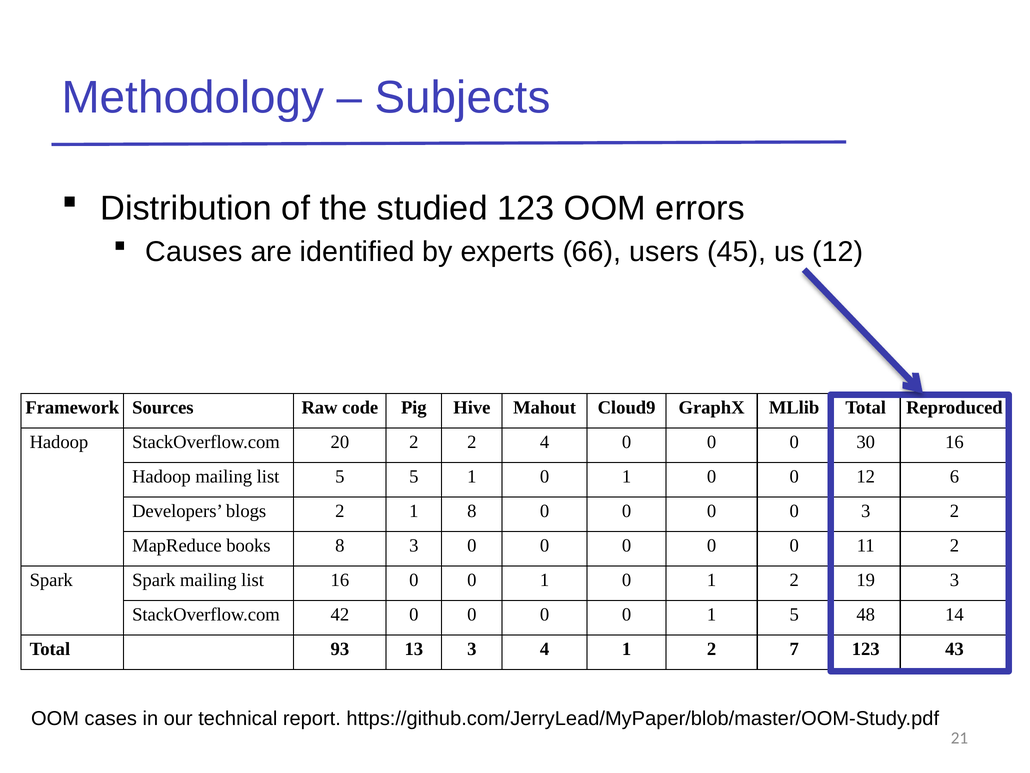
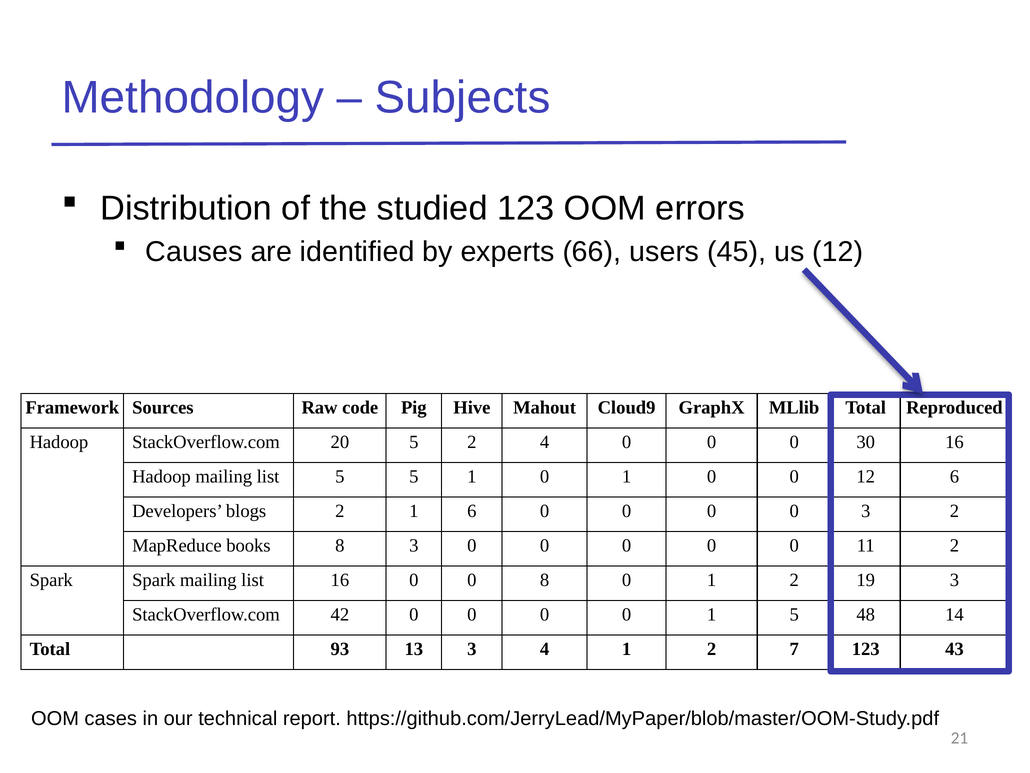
20 2: 2 -> 5 (414, 442)
1 8: 8 -> 6 (472, 511)
16 0 0 1: 1 -> 8 (545, 580)
